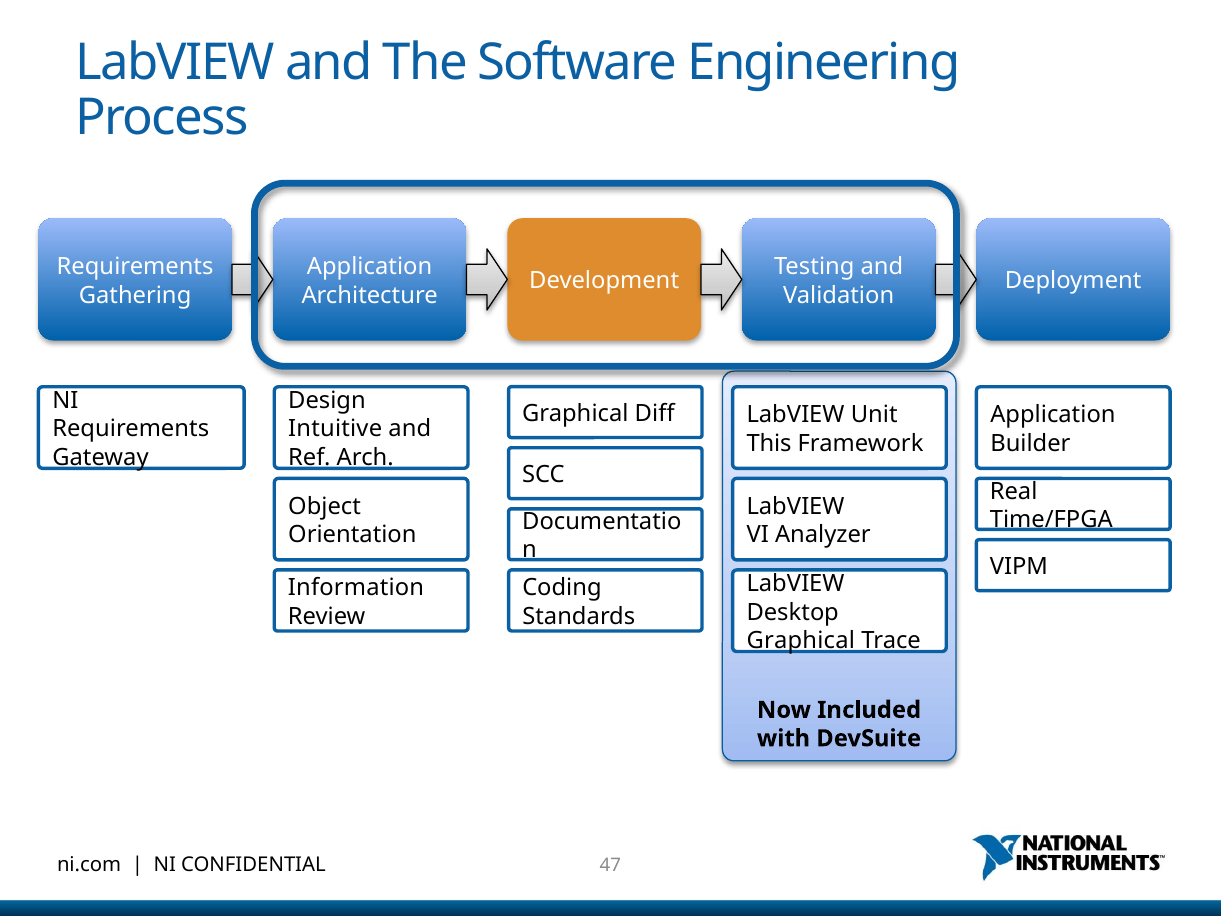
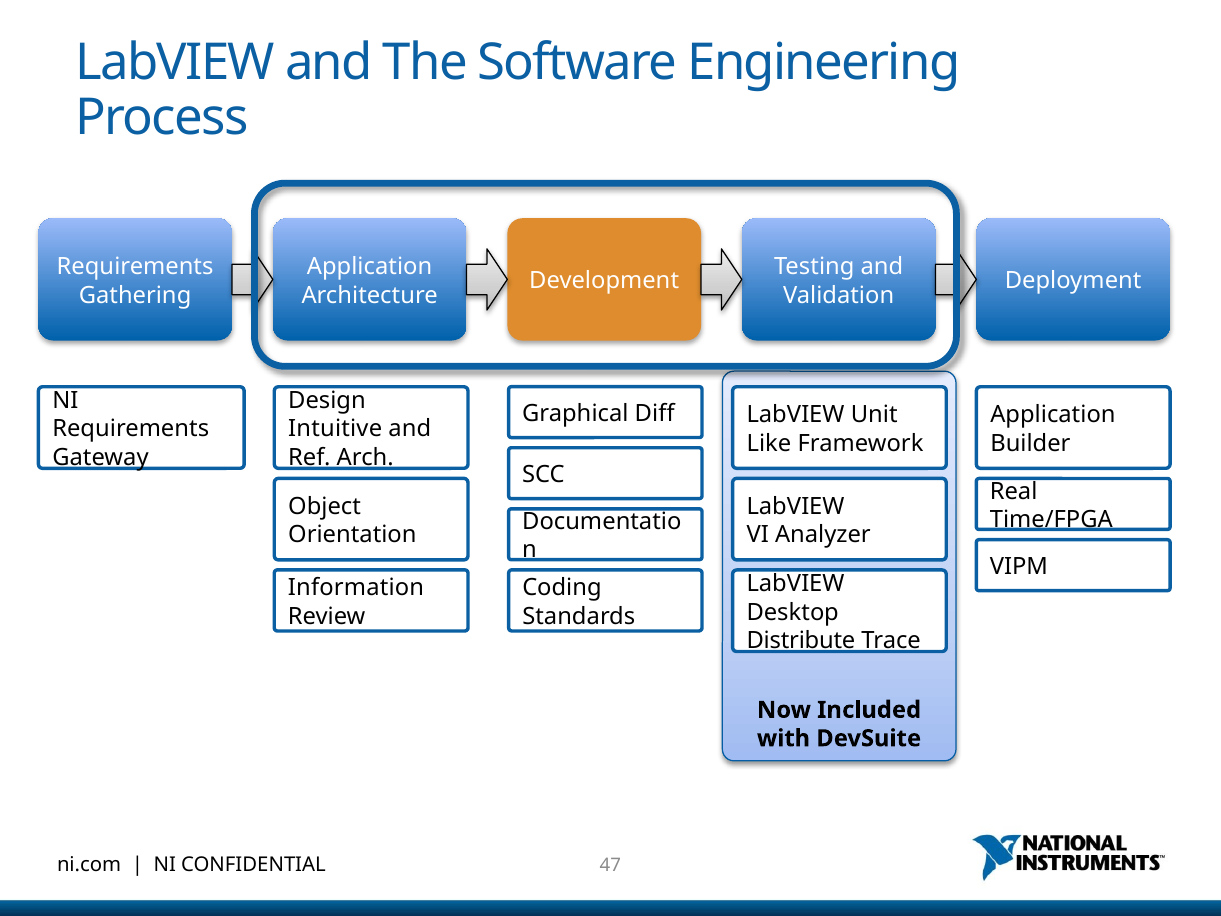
This: This -> Like (769, 443)
Graphical: Graphical -> Distribute (801, 641)
